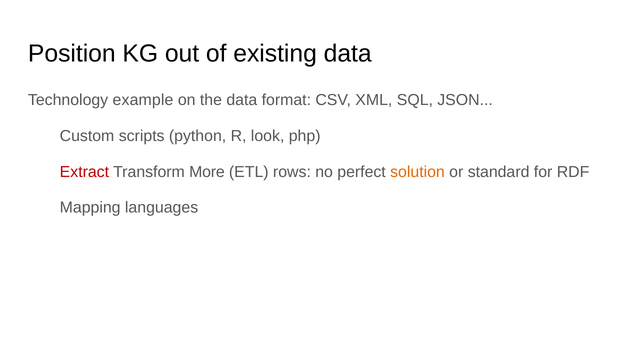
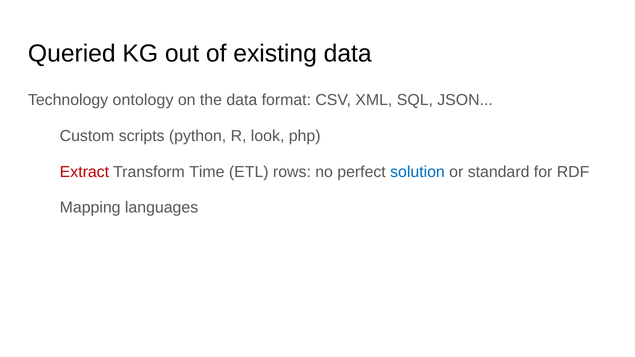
Position: Position -> Queried (72, 54)
example: example -> ontology (143, 100)
More: More -> Time (207, 172)
solution colour: orange -> blue (417, 172)
